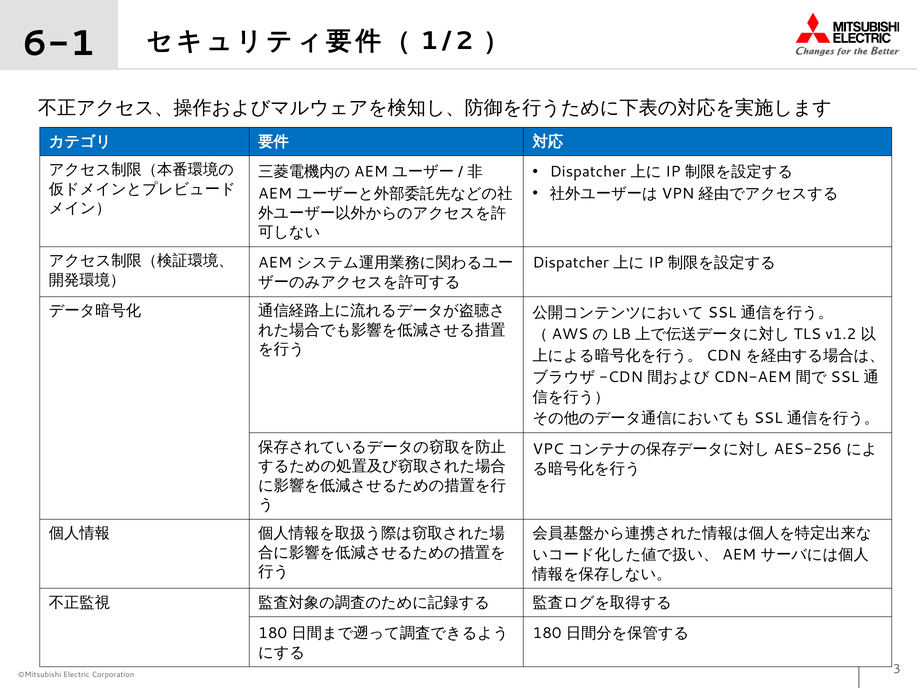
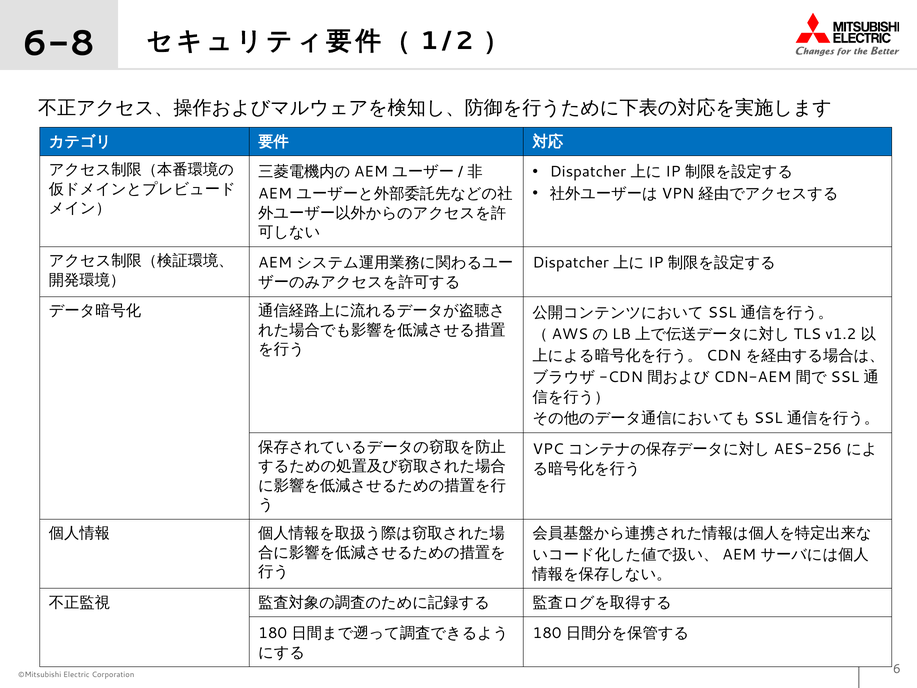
6-1: 6-1 -> 6-8 (59, 44)
3: 3 -> 6 (897, 669)
